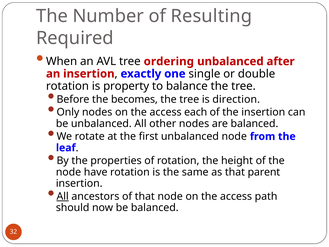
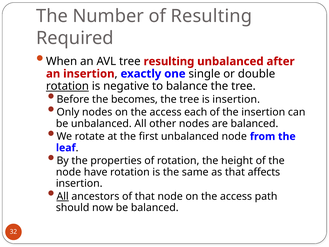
tree ordering: ordering -> resulting (169, 61)
rotation underline: none -> present (67, 86)
property: property -> negative (126, 86)
is direction: direction -> insertion (236, 99)
parent: parent -> affects (264, 172)
